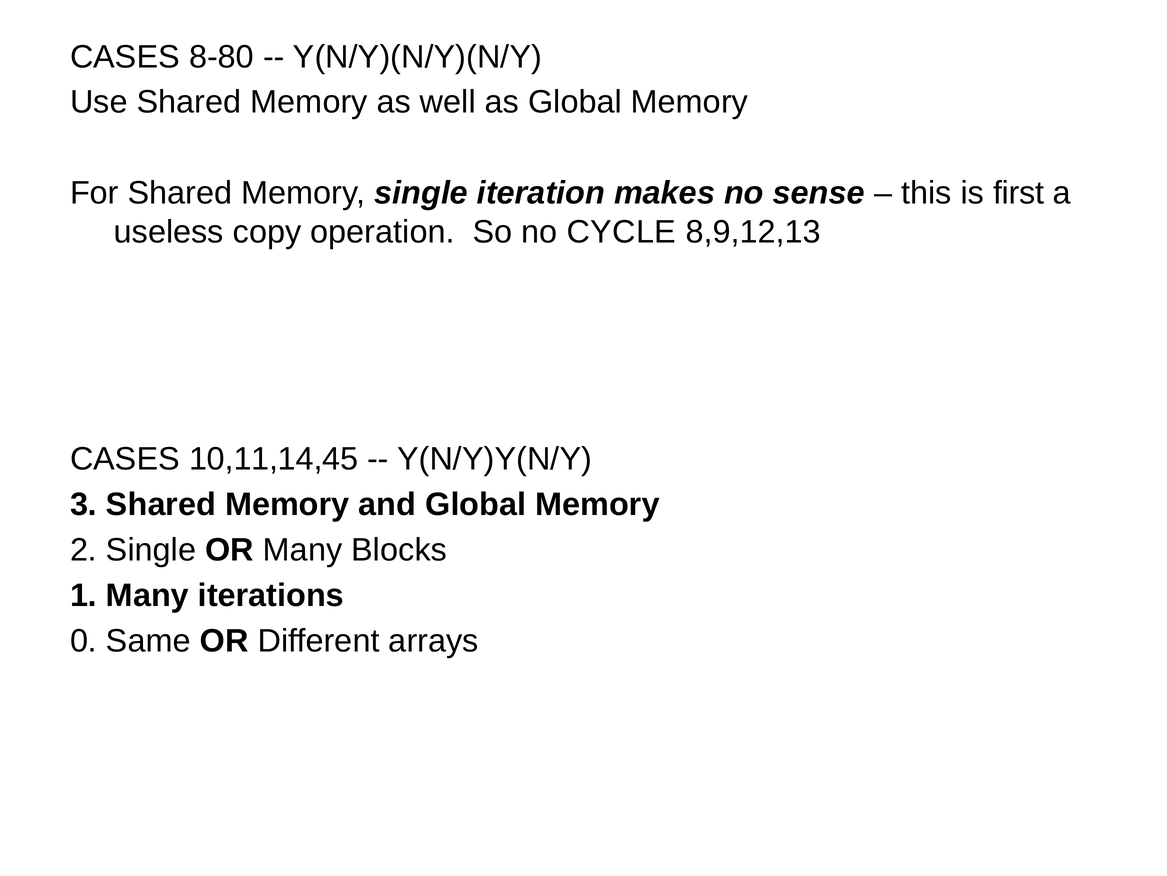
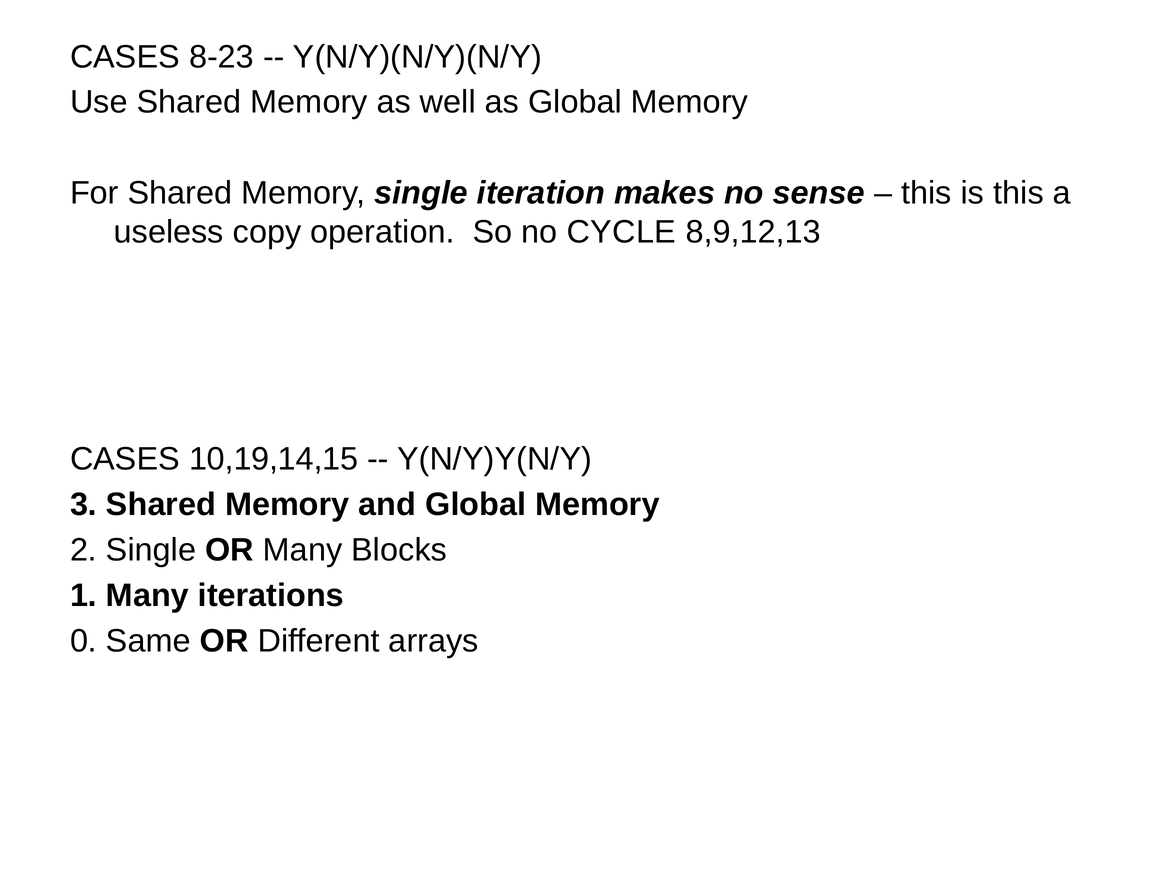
8-80: 8-80 -> 8-23 (221, 57)
is first: first -> this (1018, 193)
10,11,14,45: 10,11,14,45 -> 10,19,14,15 (274, 459)
